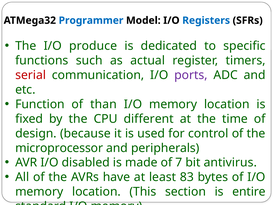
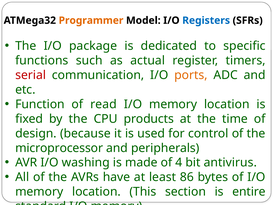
Programmer colour: blue -> orange (91, 20)
produce: produce -> package (93, 46)
ports colour: purple -> orange (191, 75)
than: than -> read (104, 104)
different: different -> products (149, 119)
disabled: disabled -> washing (86, 162)
7: 7 -> 4 (179, 162)
83: 83 -> 86 (187, 177)
